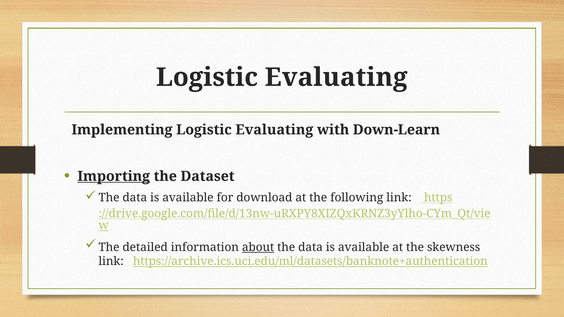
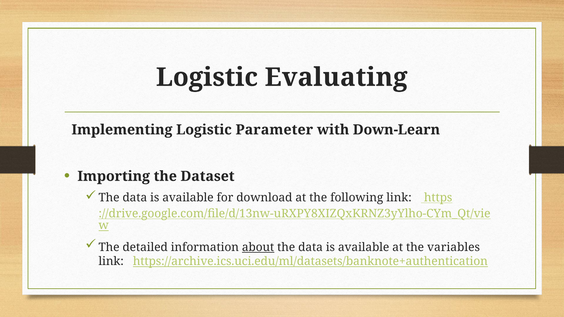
Implementing Logistic Evaluating: Evaluating -> Parameter (274, 130)
Importing underline: present -> none (114, 176)
skewness: skewness -> variables (454, 247)
